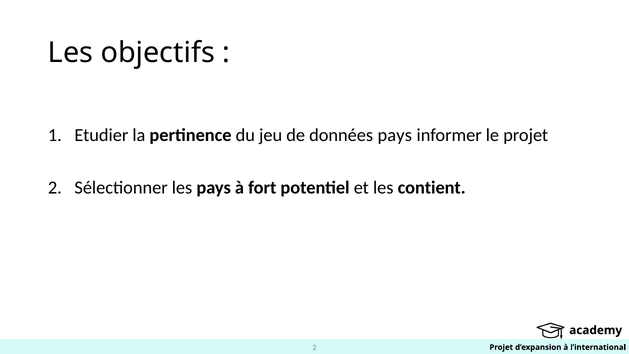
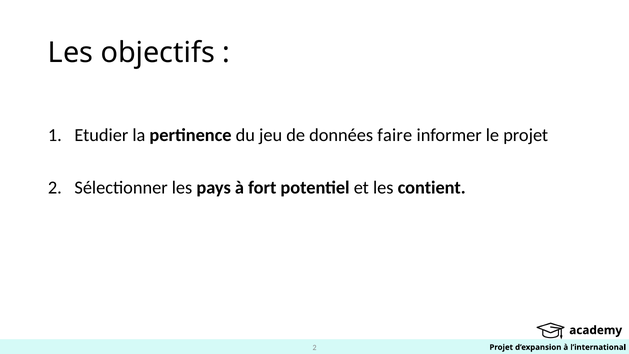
données pays: pays -> faire (395, 135)
